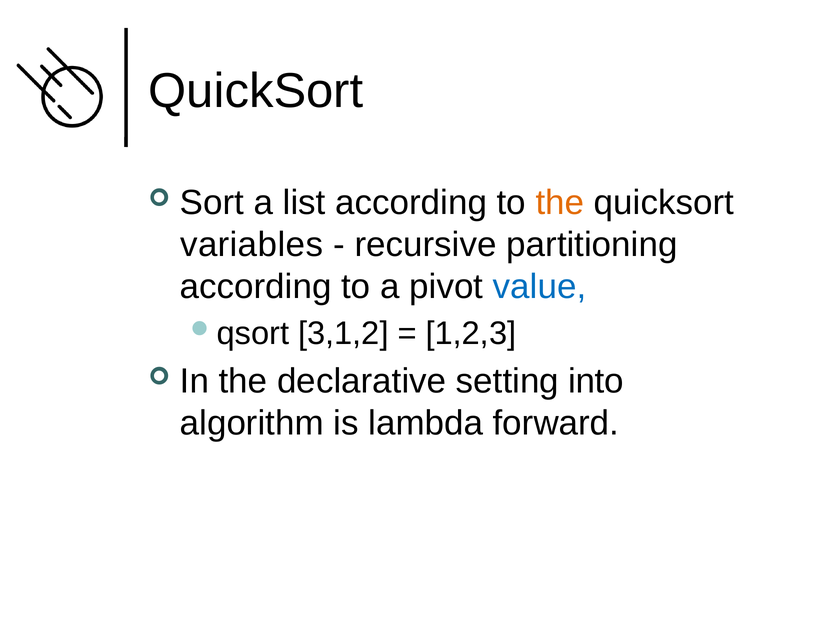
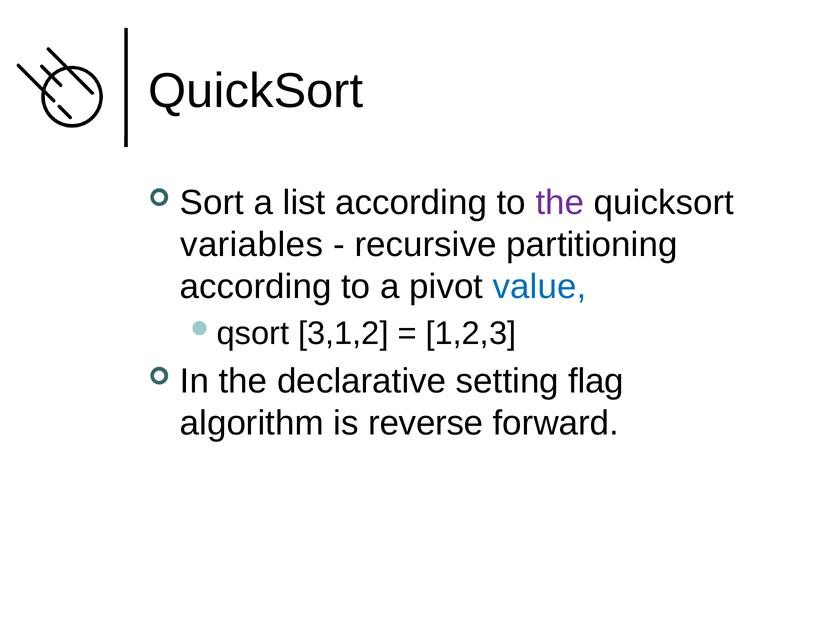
the colour: orange -> purple (560, 203)
into: into -> flag (596, 381)
lambda: lambda -> reverse (426, 423)
